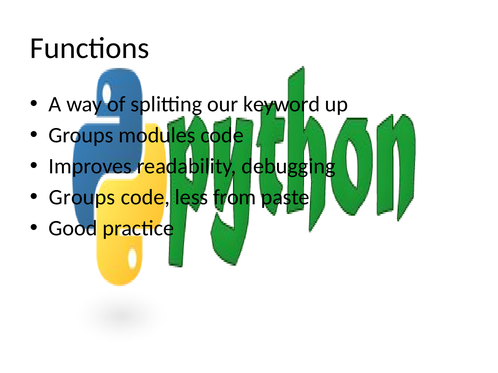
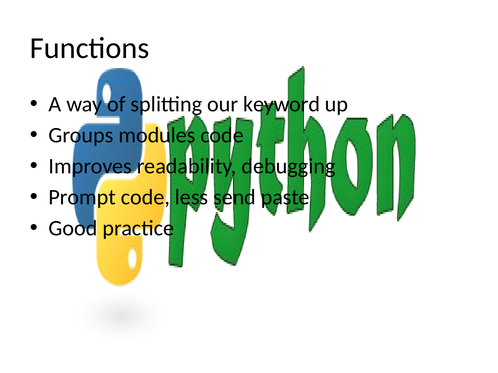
Groups: Groups -> Prompt (82, 198)
from: from -> send (235, 198)
